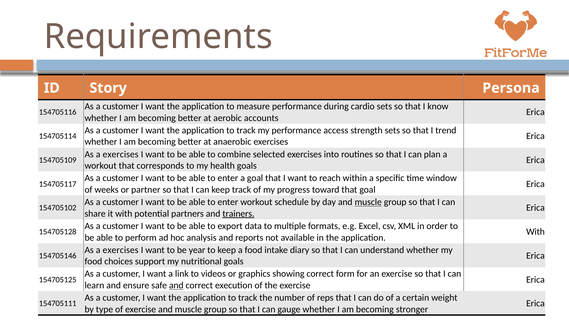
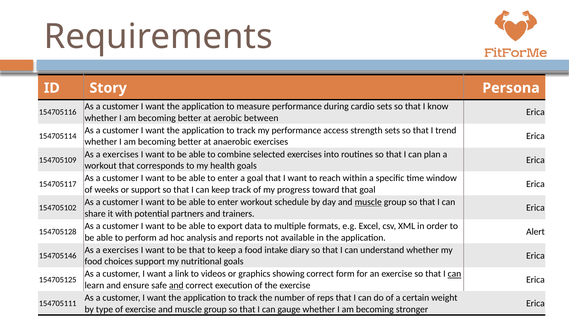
accounts: accounts -> between (261, 118)
or partner: partner -> support (146, 190)
trainers underline: present -> none (238, 214)
With: With -> Alert (535, 232)
be year: year -> that (197, 250)
can underline: none -> present (454, 274)
